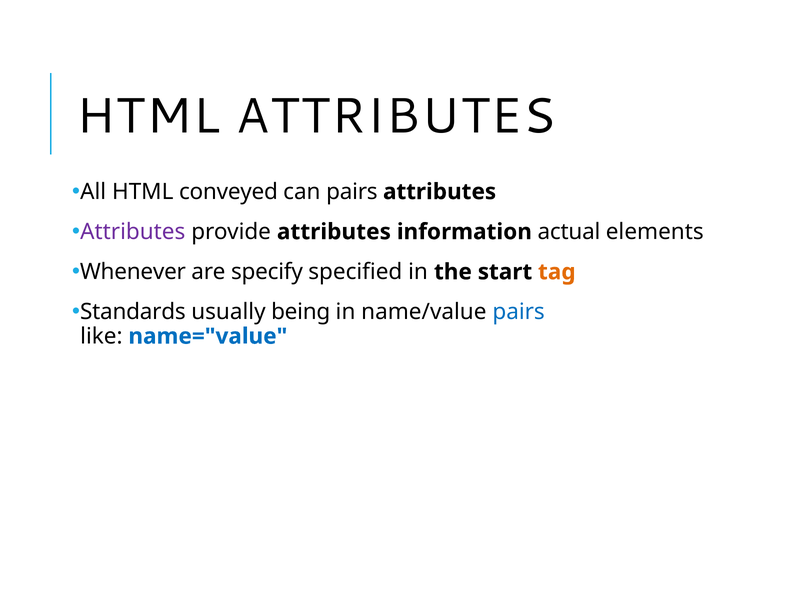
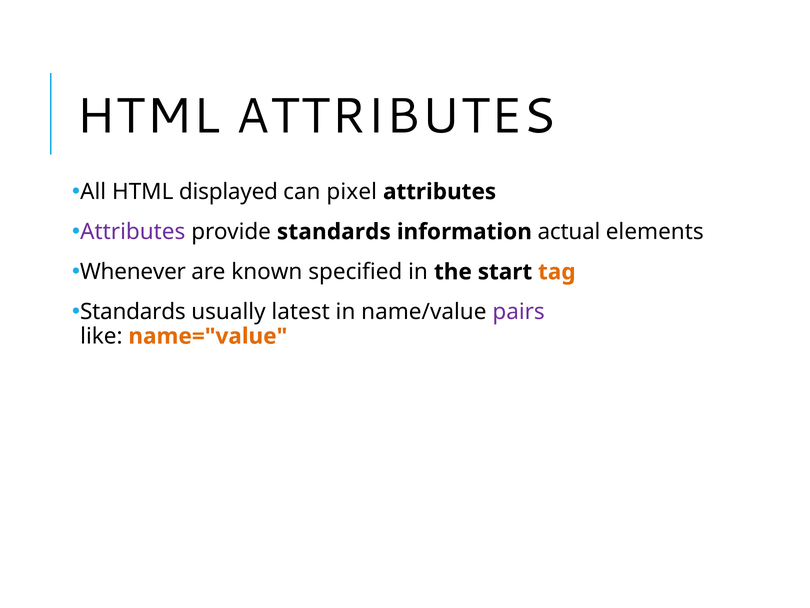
conveyed: conveyed -> displayed (228, 192)
can pairs: pairs -> pixel (352, 192)
provide attributes: attributes -> standards (334, 232)
specify: specify -> known (267, 272)
being: being -> latest (301, 312)
pairs colour: blue -> purple (519, 312)
name="value colour: blue -> orange (208, 336)
